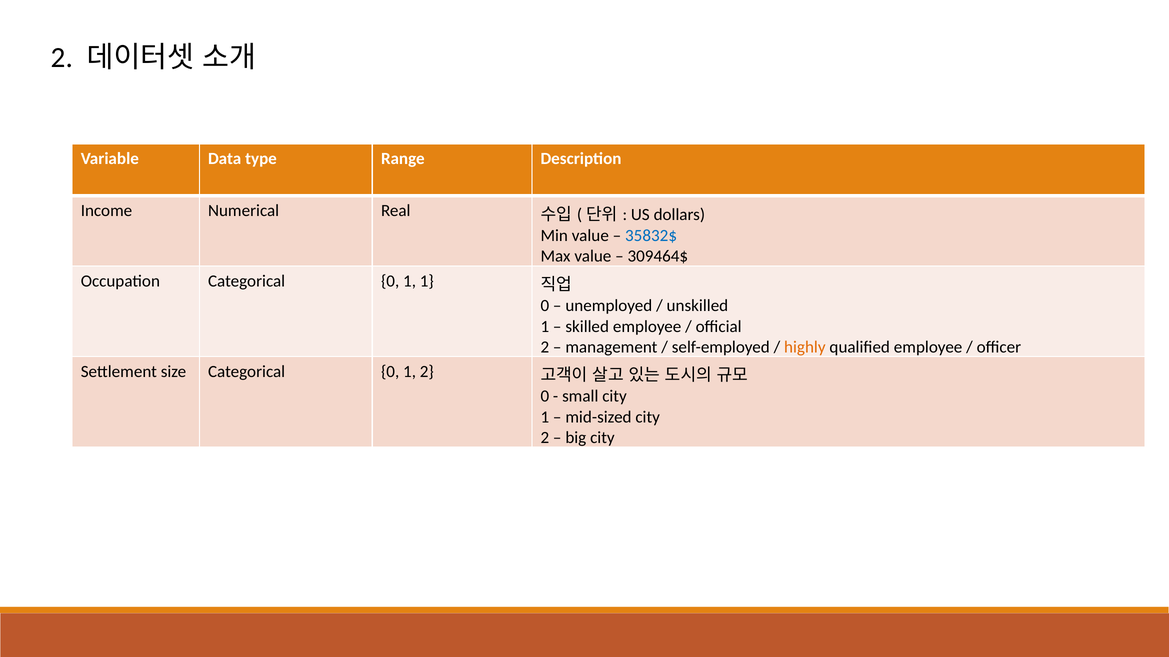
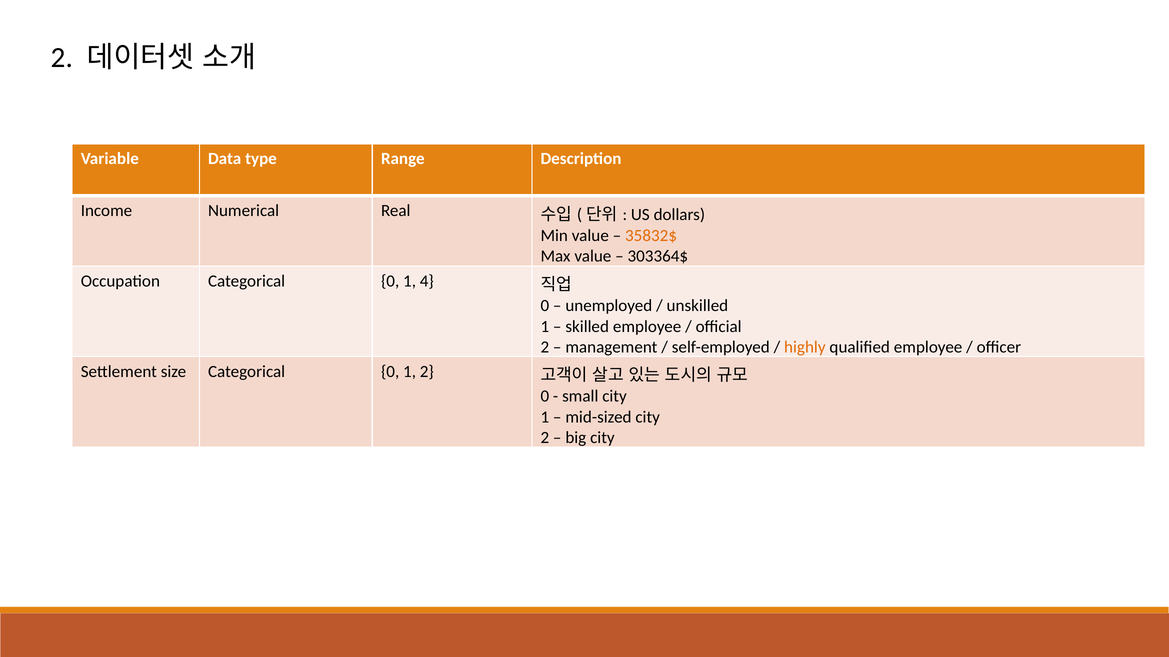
35832$ colour: blue -> orange (651, 236)
309464$: 309464$ -> 303364$ (658, 257)
1 1: 1 -> 4 (427, 281)
